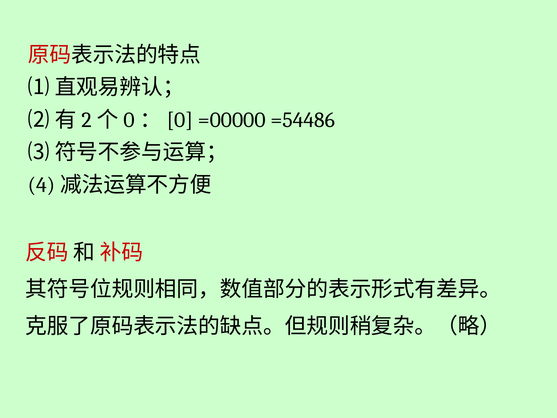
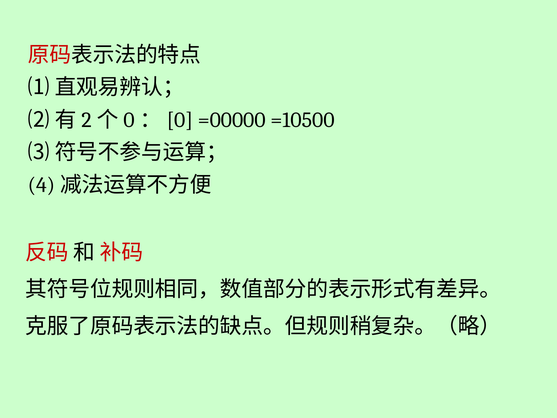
=54486: =54486 -> =10500 (303, 120)
